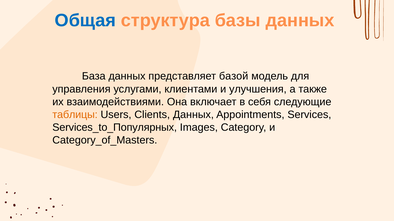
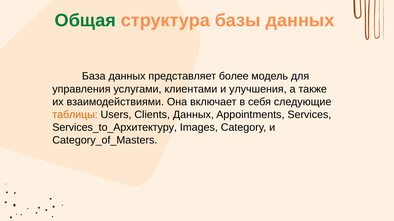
Общая colour: blue -> green (85, 21)
базой: базой -> более (234, 76)
Services_to_Популярных: Services_to_Популярных -> Services_to_Архитектуру (115, 128)
